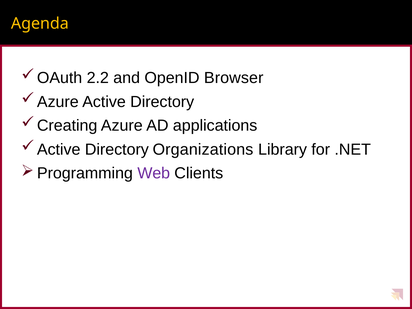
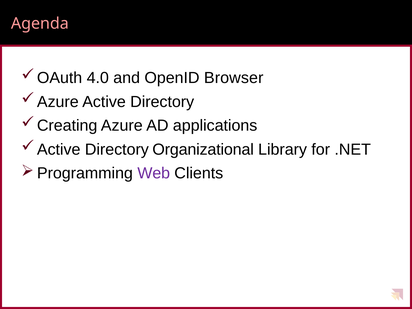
Agenda colour: yellow -> pink (40, 23)
2.2: 2.2 -> 4.0 (98, 78)
Organizations: Organizations -> Organizational (203, 150)
